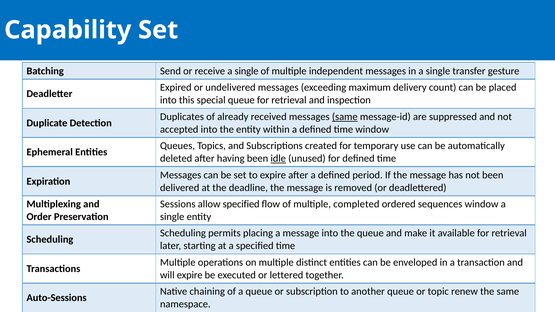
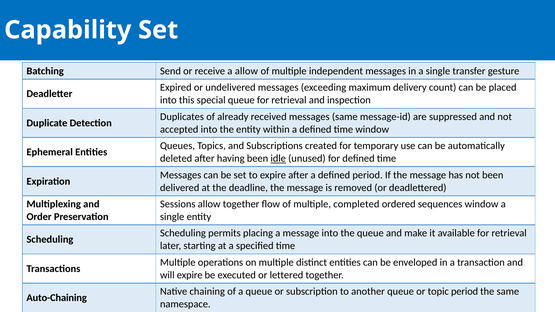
receive a single: single -> allow (246, 71)
same underline: present -> none (345, 117)
allow specified: specified -> together (241, 204)
topic renew: renew -> period (465, 292)
Auto-Sessions: Auto-Sessions -> Auto-Chaining (57, 298)
